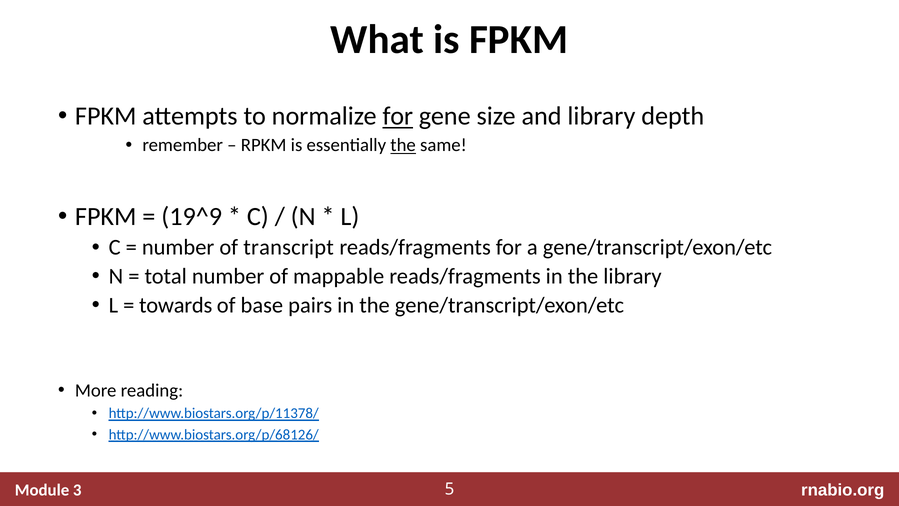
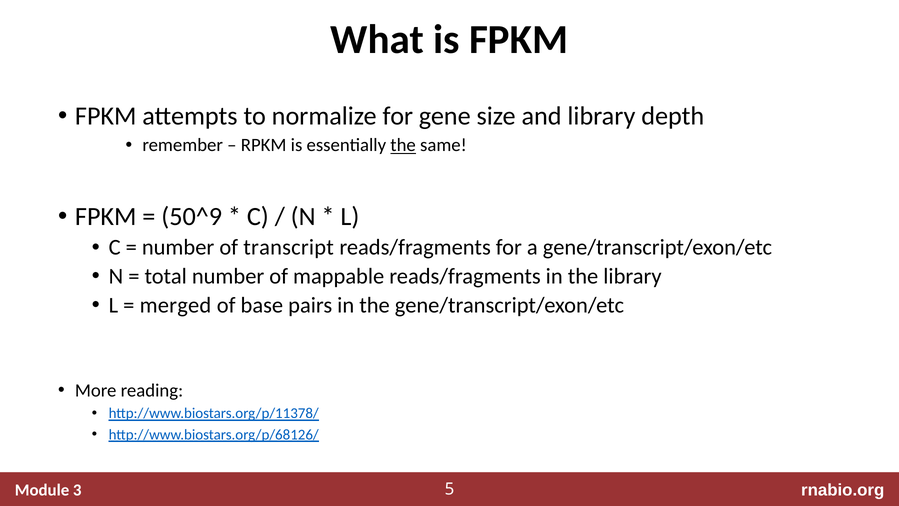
for underline: present -> none (398, 116)
19^9: 19^9 -> 50^9 (192, 216)
towards: towards -> merged (175, 305)
